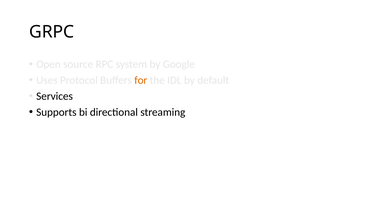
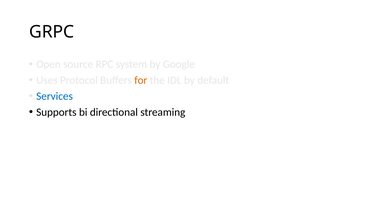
Services colour: black -> blue (55, 96)
